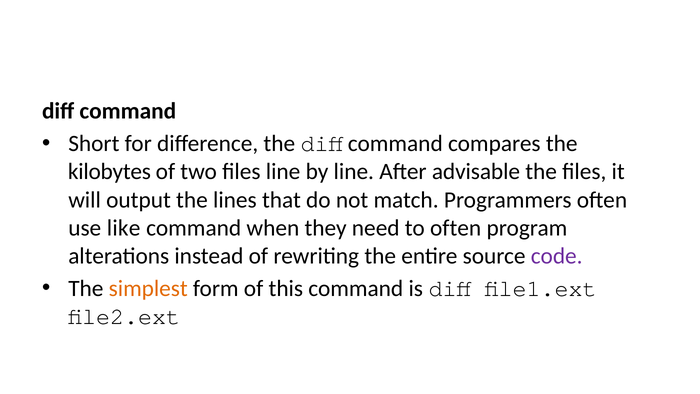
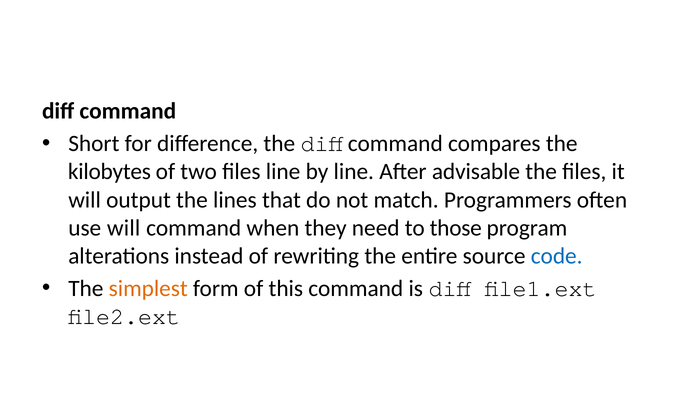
use like: like -> will (124, 228)
to often: often -> those (456, 228)
code colour: purple -> blue (557, 256)
